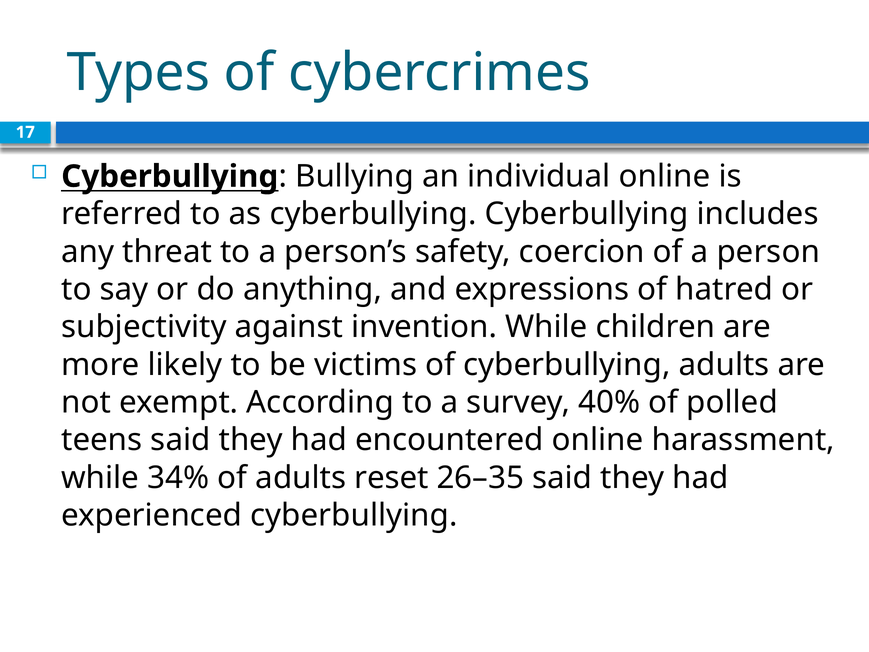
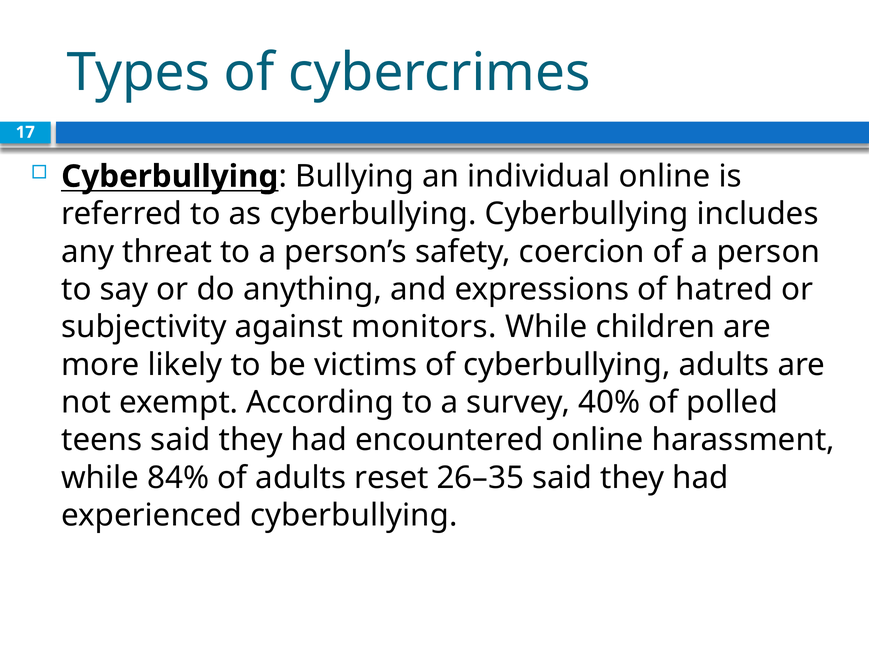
invention: invention -> monitors (424, 327)
34%: 34% -> 84% (178, 477)
